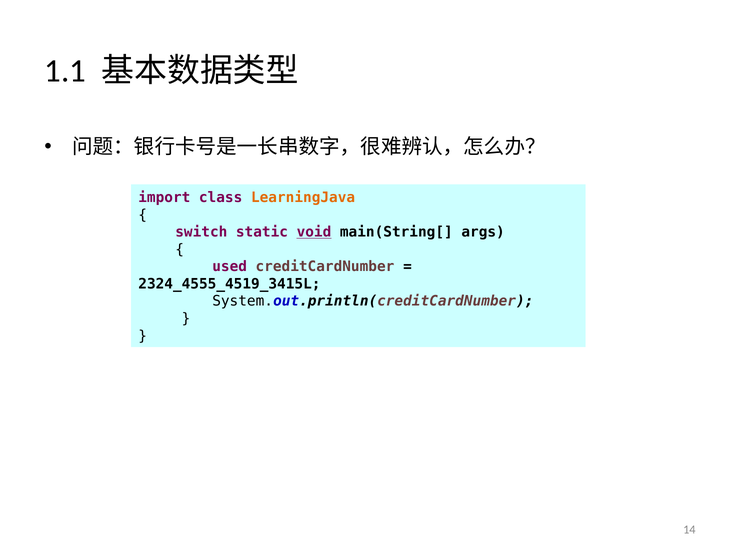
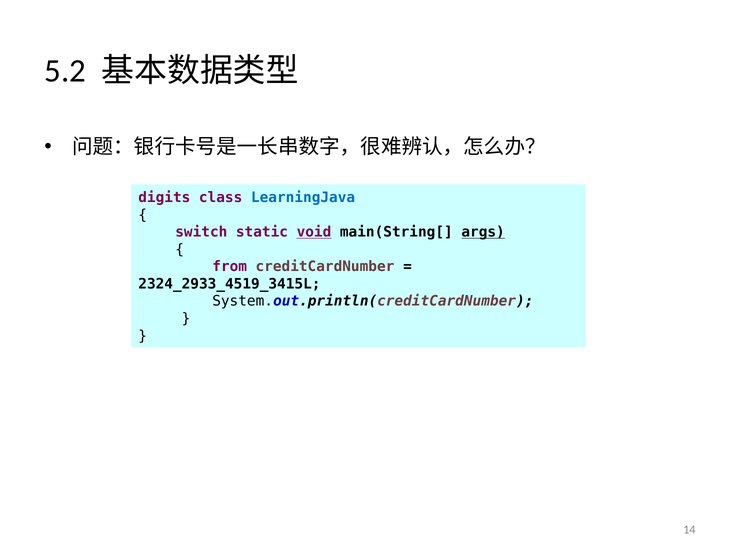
1.1: 1.1 -> 5.2 (65, 71)
import: import -> digits (164, 198)
LearningJava colour: orange -> blue (303, 198)
args underline: none -> present (483, 232)
used: used -> from (230, 267)
2324_4555_4519_3415L: 2324_4555_4519_3415L -> 2324_2933_4519_3415L (229, 284)
